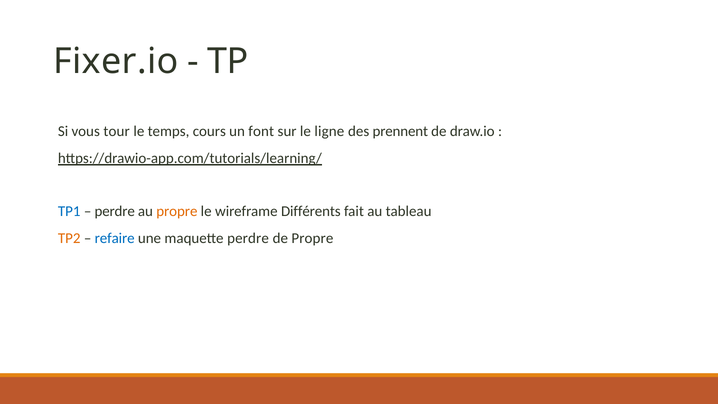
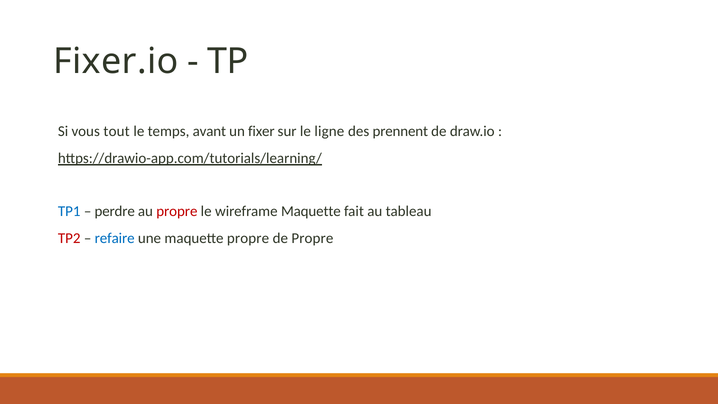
tour: tour -> tout (117, 131)
cours: cours -> avant (209, 131)
font: font -> fixer (261, 131)
propre colour: orange -> red (177, 211)
wireframe Différents: Différents -> Maquette (311, 211)
TP2 colour: orange -> red (69, 238)
maquette perdre: perdre -> propre (248, 238)
